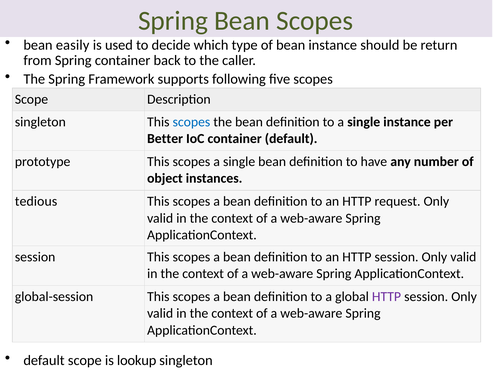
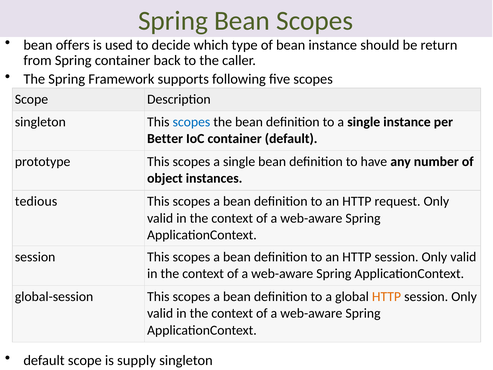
easily: easily -> offers (73, 45)
HTTP colour: purple -> orange (387, 296)
lookup: lookup -> supply (136, 360)
